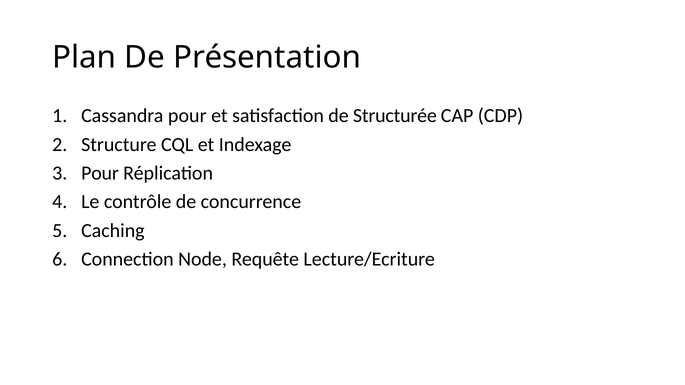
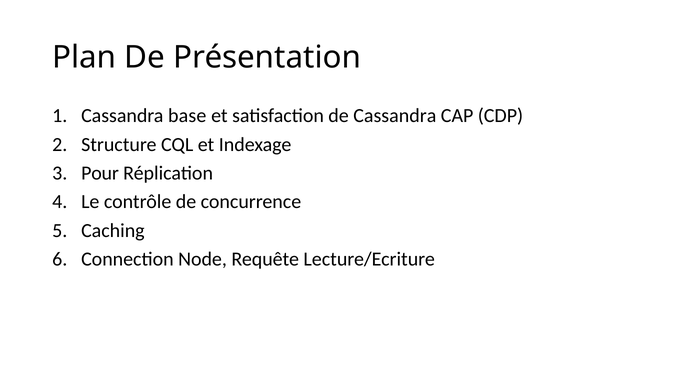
Cassandra pour: pour -> base (187, 116)
de Structurée: Structurée -> Cassandra (395, 116)
